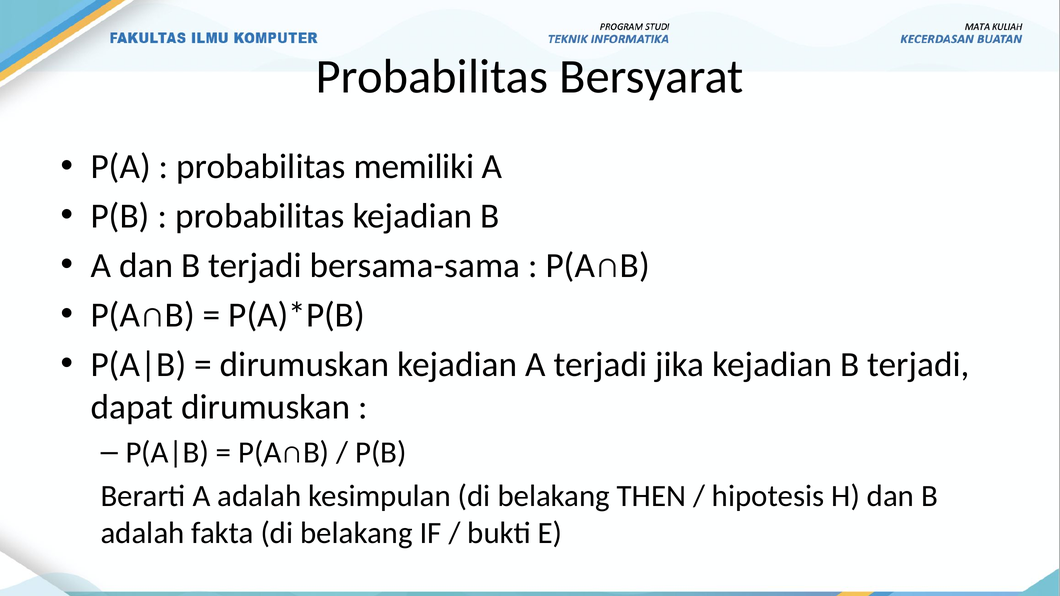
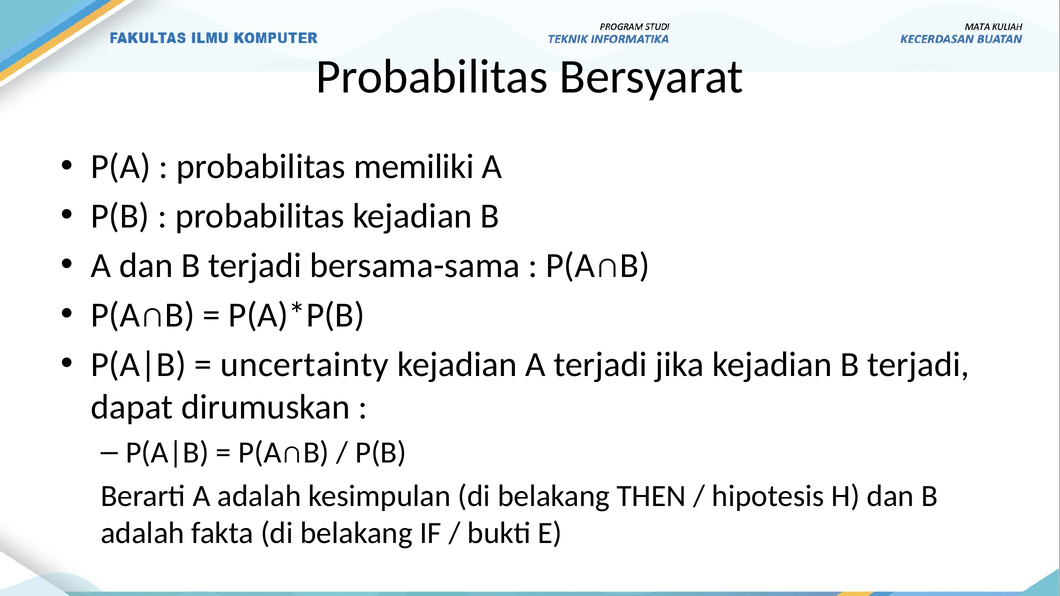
dirumuskan: dirumuskan -> uncertainty (304, 365)
